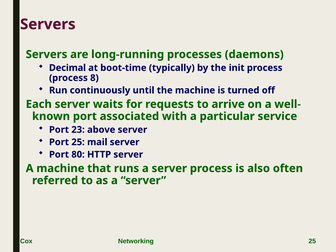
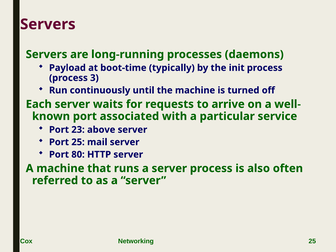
Decimal: Decimal -> Payload (67, 68)
8: 8 -> 3 (94, 78)
